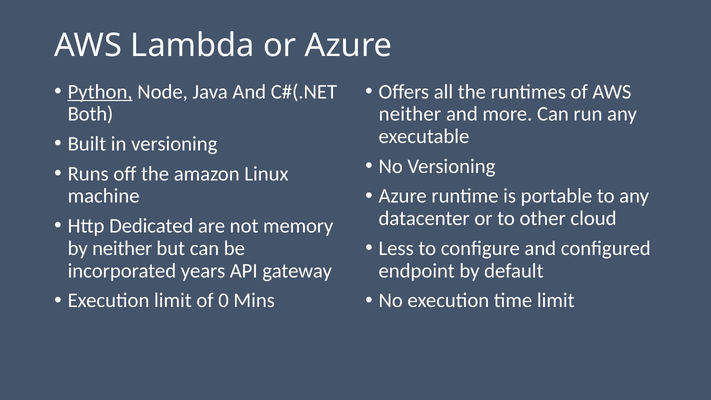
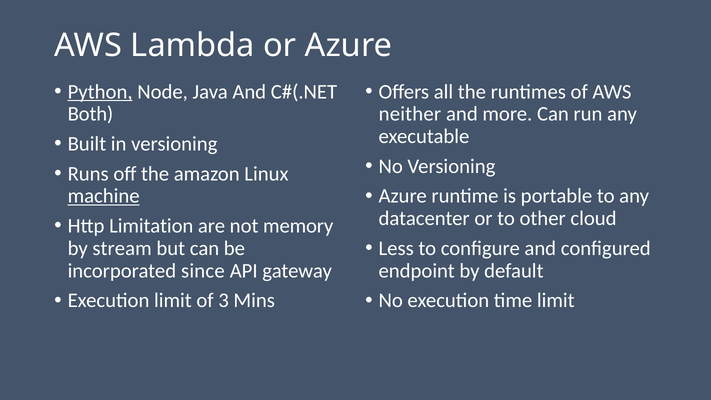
machine underline: none -> present (104, 196)
Dedicated: Dedicated -> Limitation (151, 226)
by neither: neither -> stream (122, 248)
years: years -> since (203, 271)
0: 0 -> 3 (224, 301)
